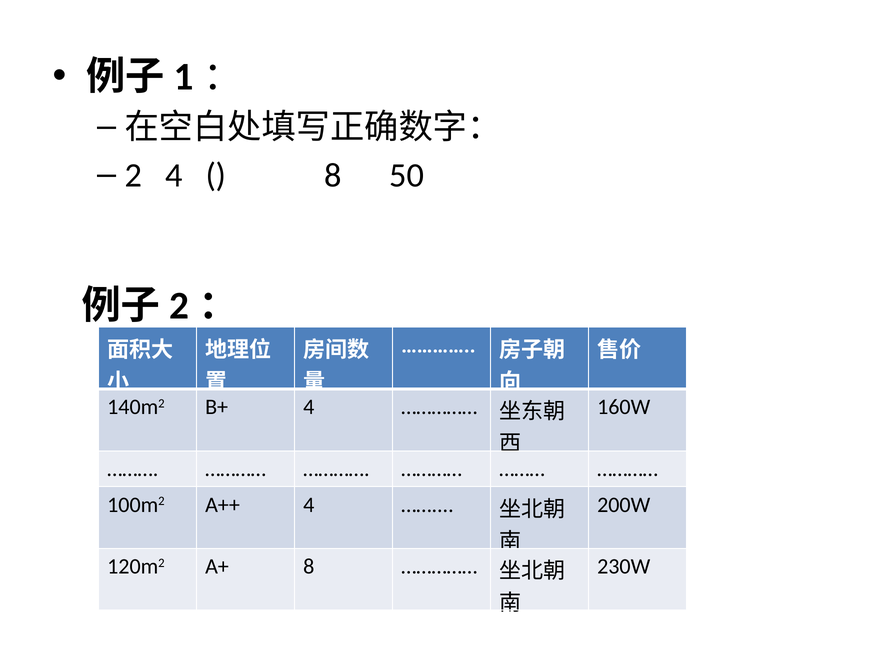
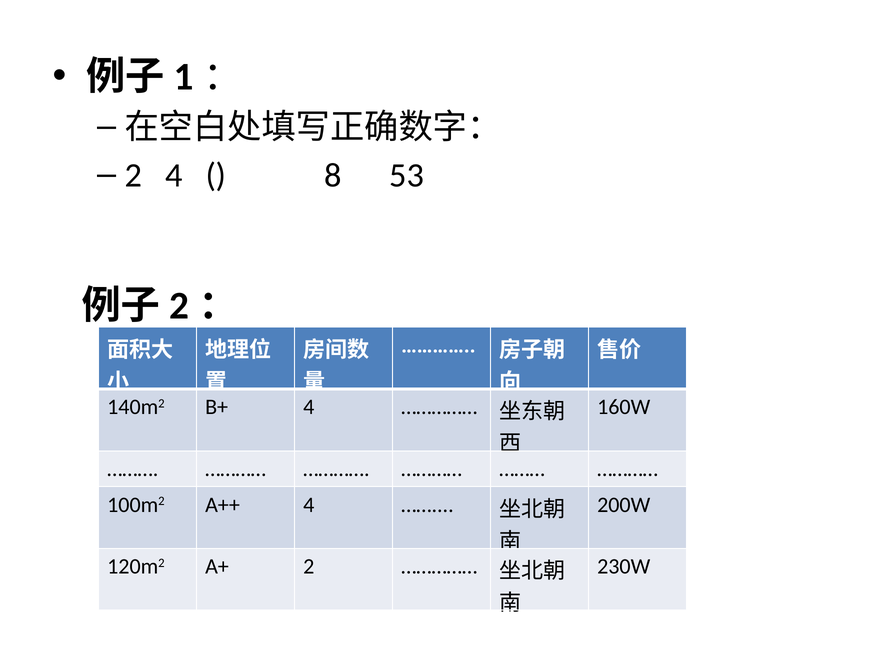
50: 50 -> 53 (407, 175)
A+ 8: 8 -> 2 (309, 566)
